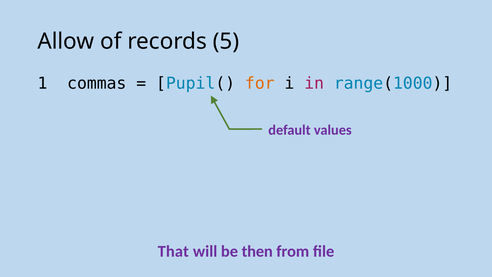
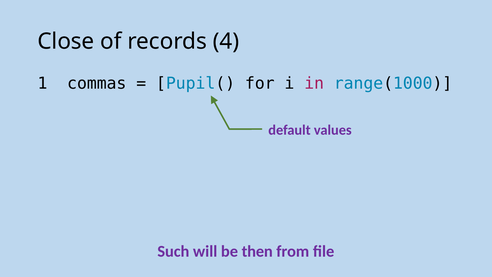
Allow: Allow -> Close (66, 41)
5: 5 -> 4 (226, 41)
for colour: orange -> black (260, 83)
That: That -> Such (173, 251)
